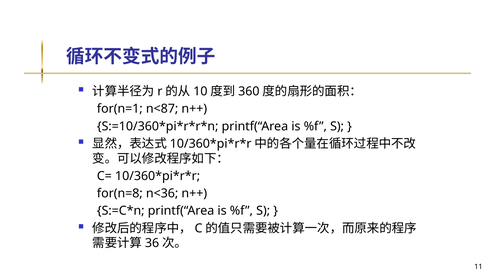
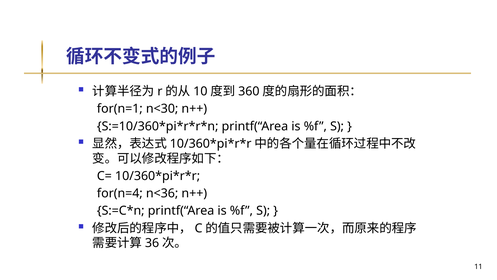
n<87: n<87 -> n<30 (162, 109)
for(n=8: for(n=8 -> for(n=4 (120, 193)
